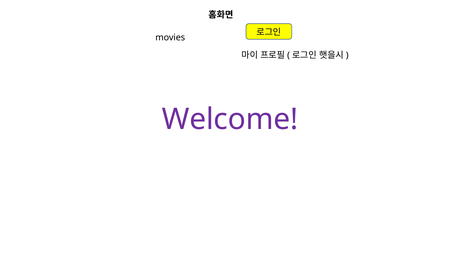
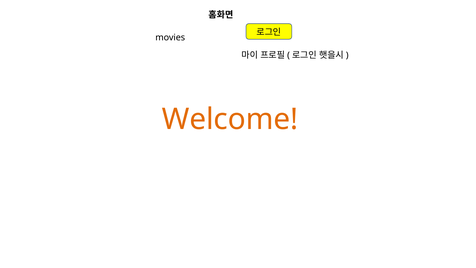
Welcome colour: purple -> orange (230, 119)
